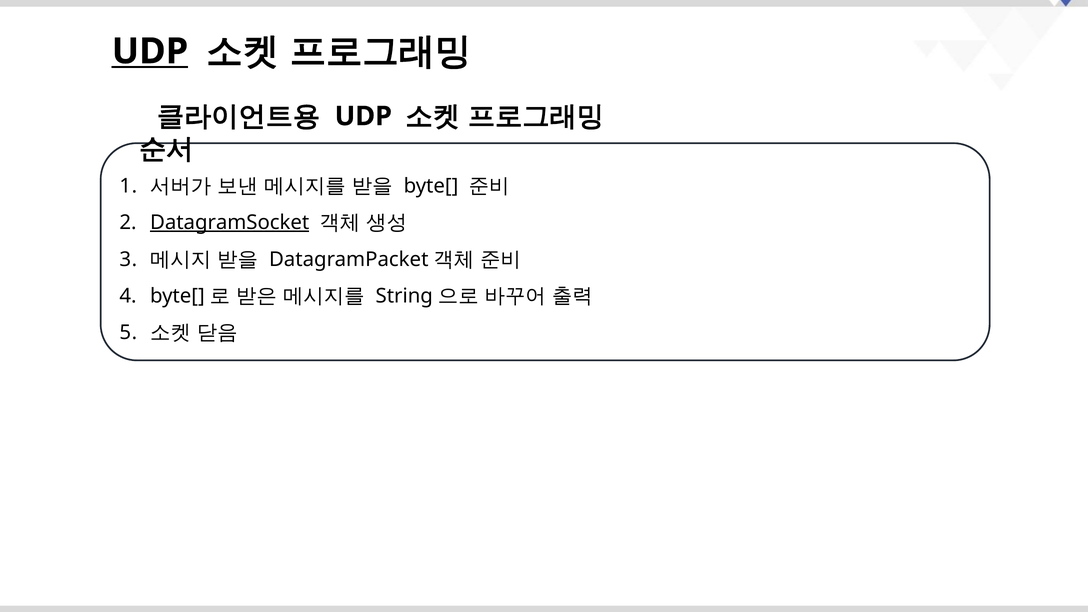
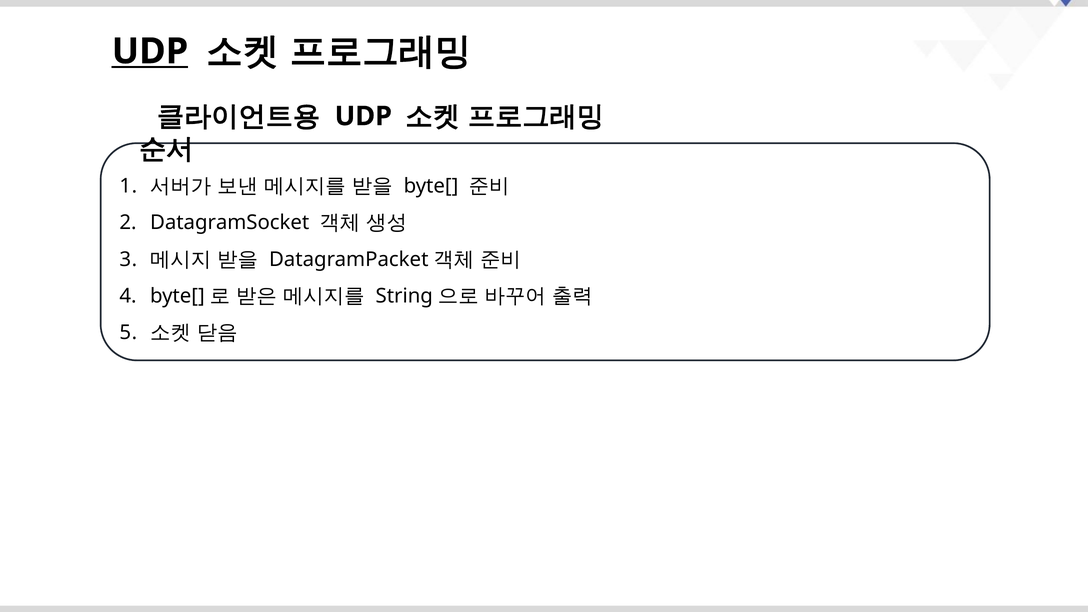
DatagramSocket underline: present -> none (230, 223)
